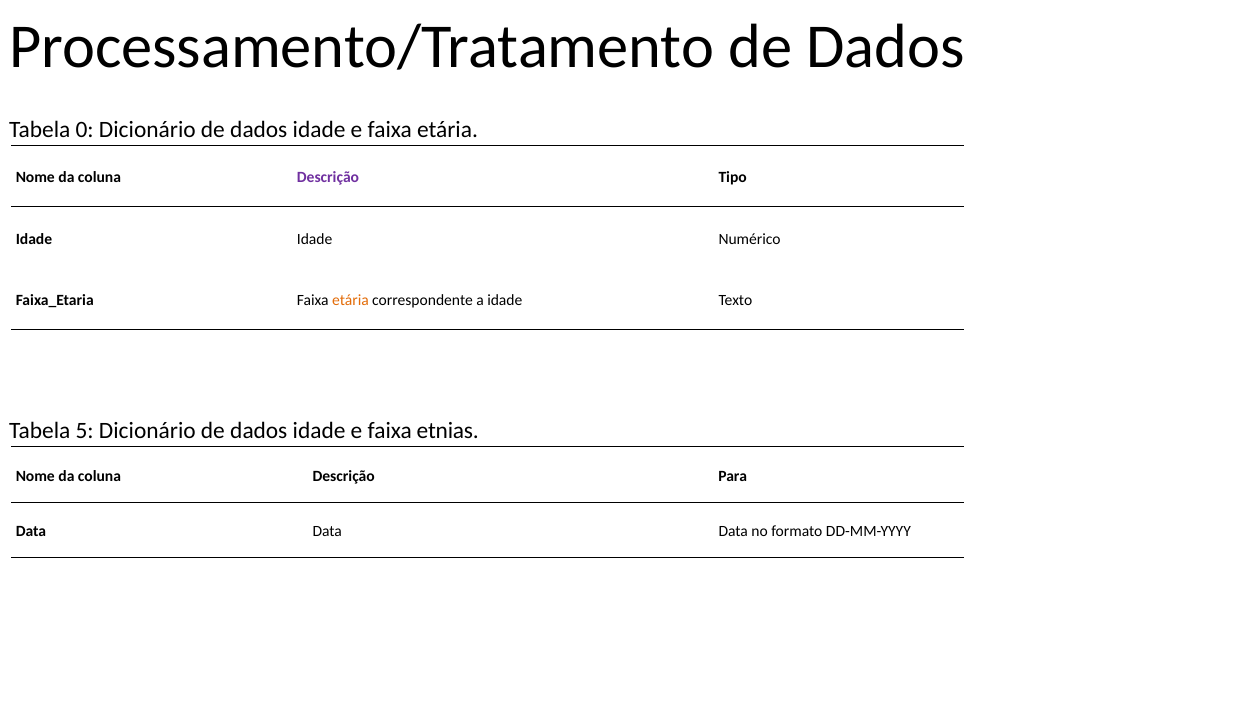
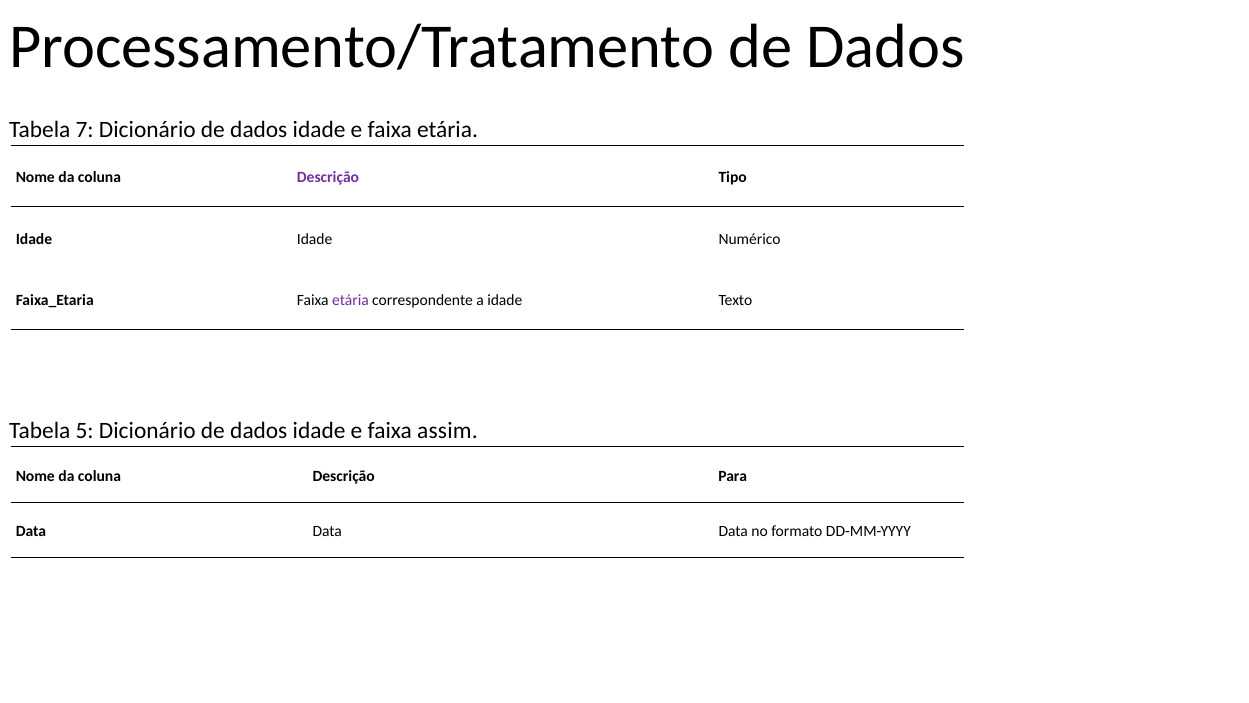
0: 0 -> 7 (85, 130)
etária colour: orange -> purple (350, 300)
etnias: etnias -> assim (447, 431)
